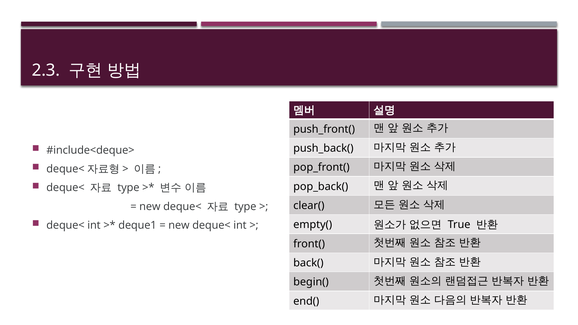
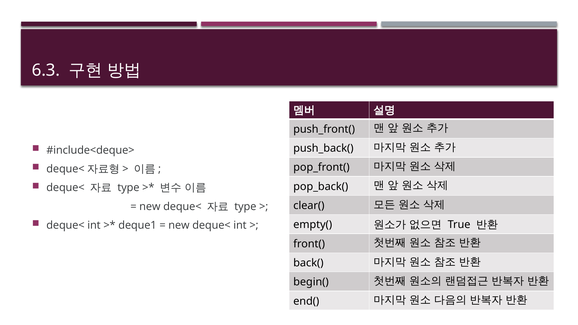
2.3: 2.3 -> 6.3 (46, 70)
